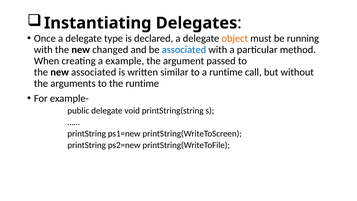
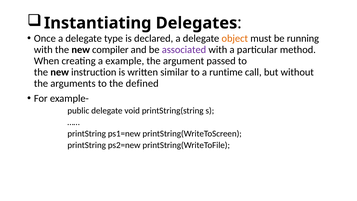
changed: changed -> compiler (110, 50)
associated colour: blue -> purple (184, 50)
new associated: associated -> instruction (94, 72)
the runtime: runtime -> defined (142, 83)
